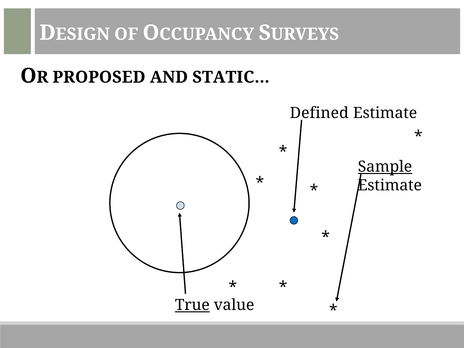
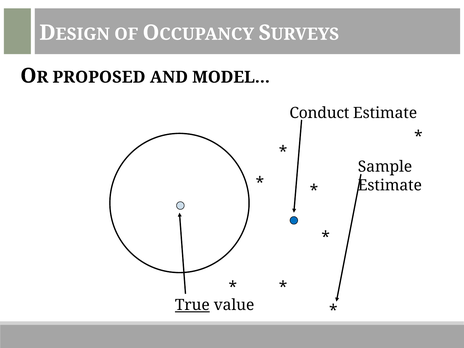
STATIC…: STATIC… -> MODEL… (231, 77)
Defined: Defined -> Conduct (319, 113)
Sample underline: present -> none (385, 167)
